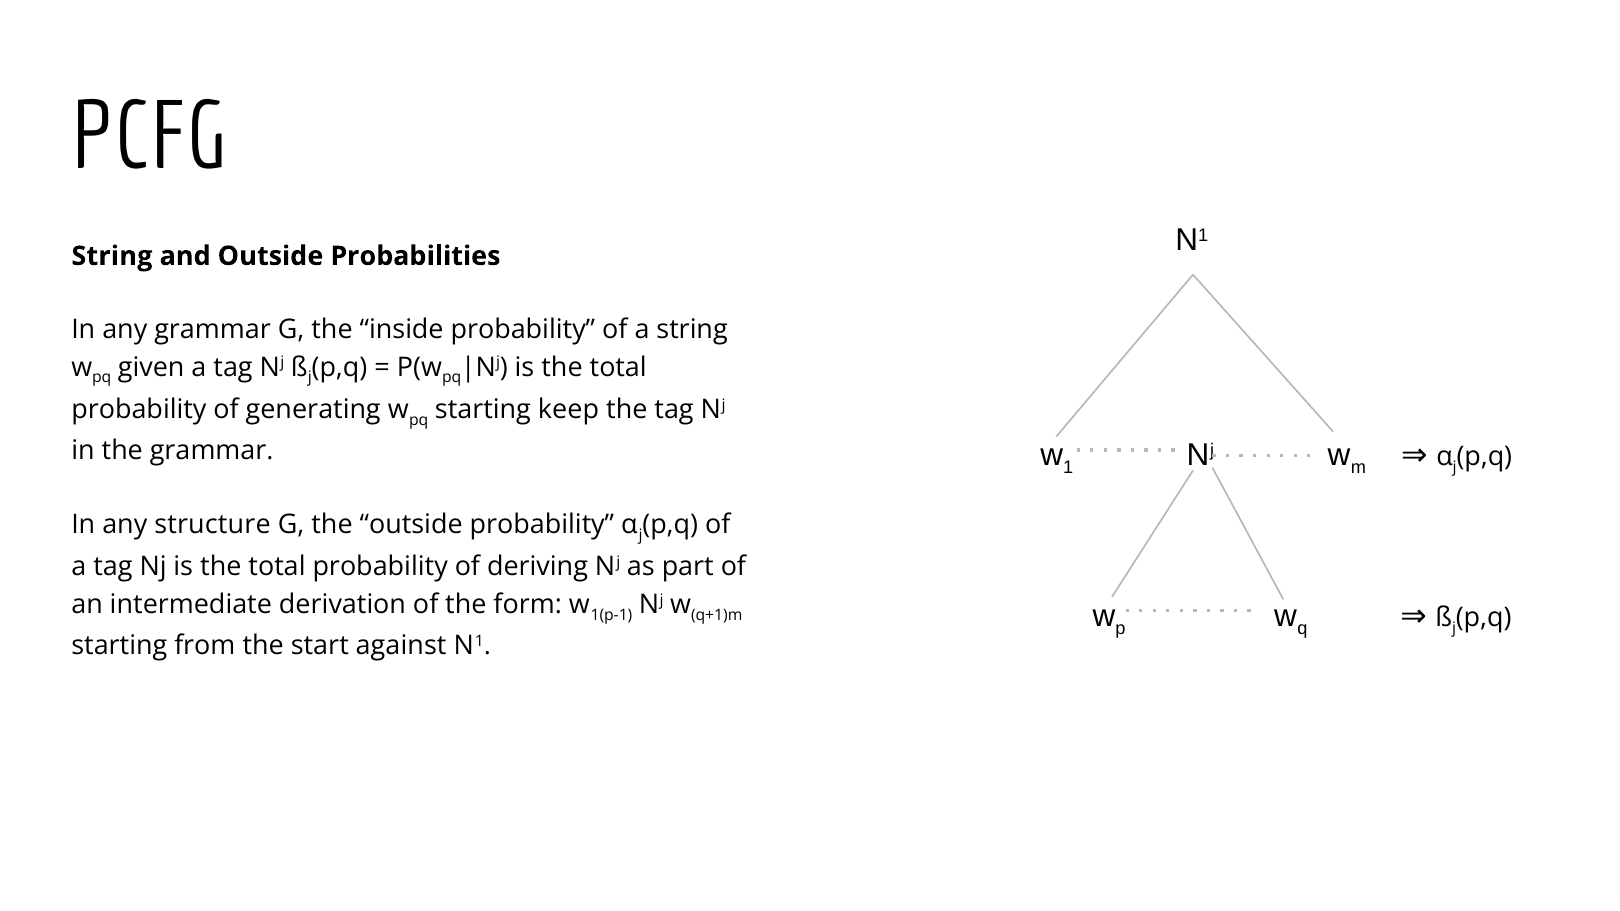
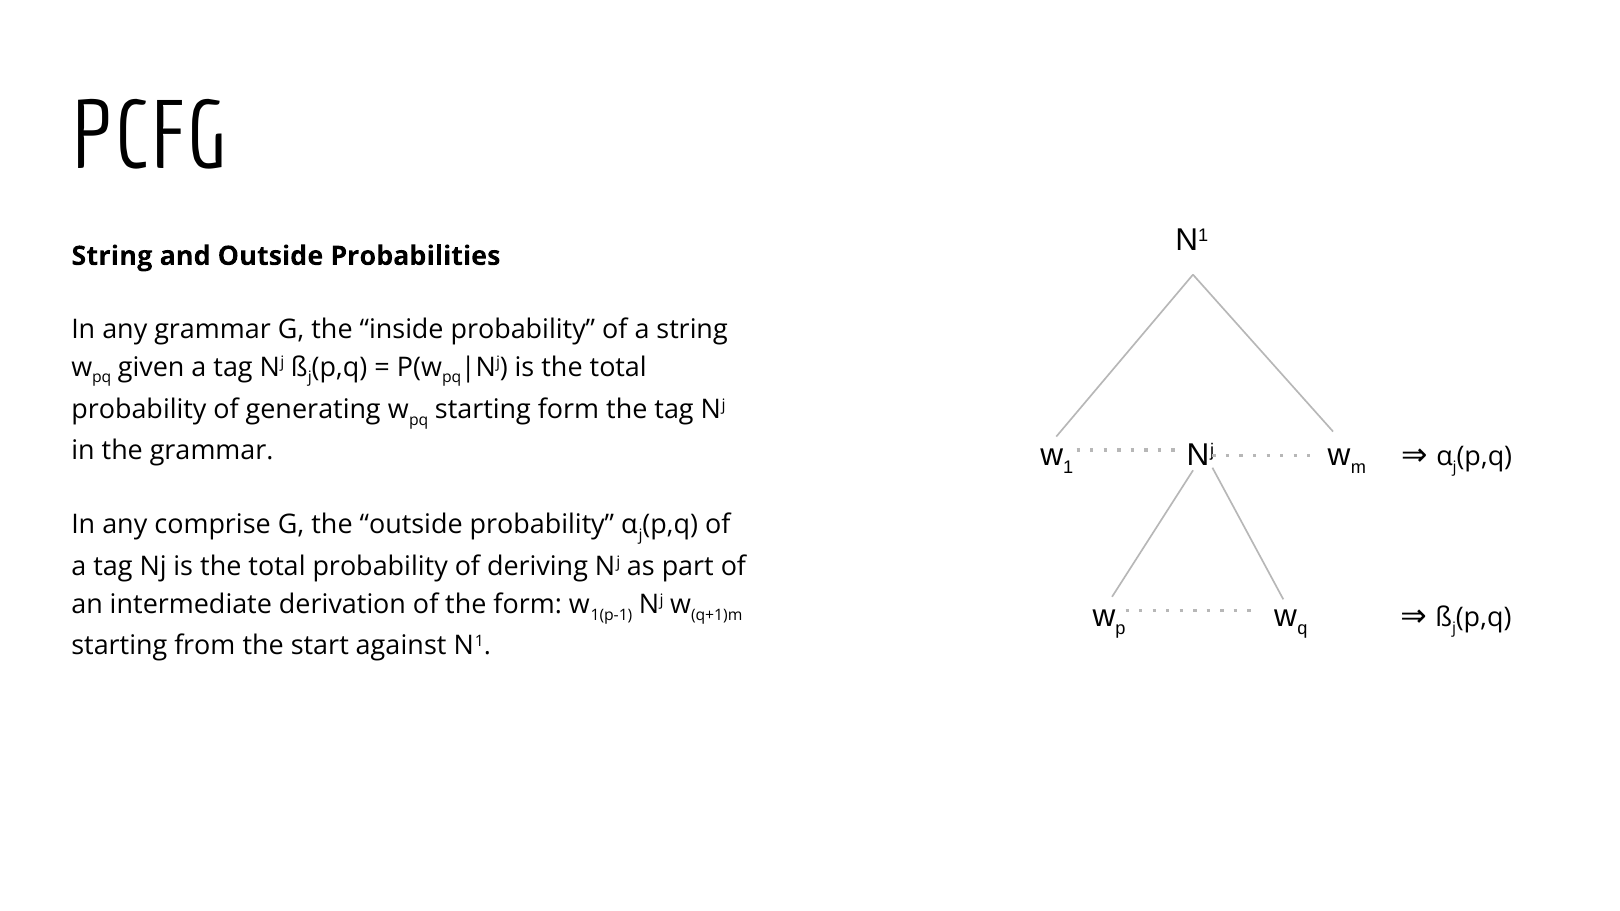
starting keep: keep -> form (569, 410)
structure: structure -> comprise (213, 525)
